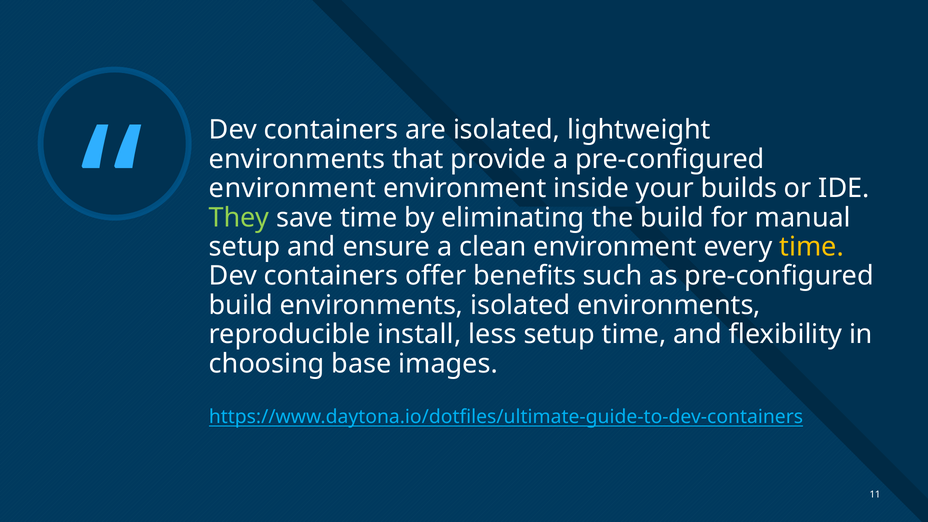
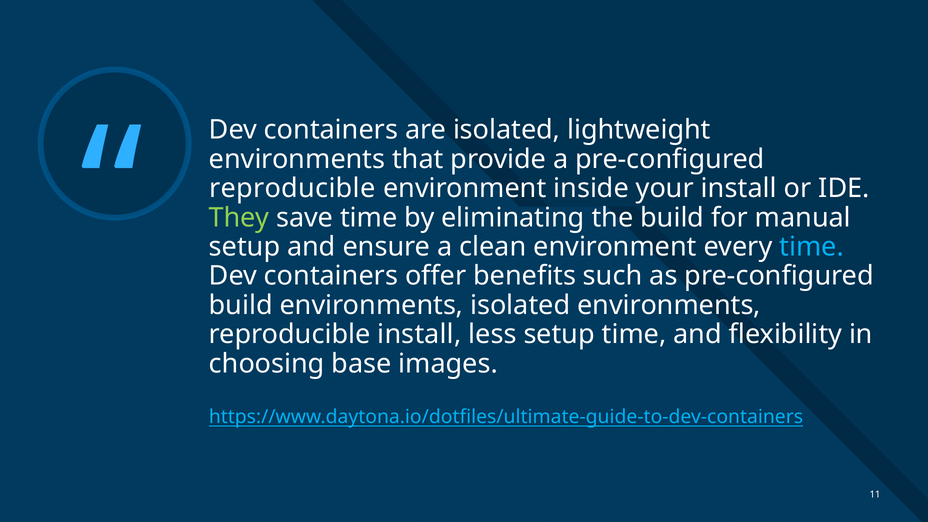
environment: environment -> reproducible (292, 188)
your builds: builds -> install (739, 188)
time colour: yellow -> light blue (812, 247)
